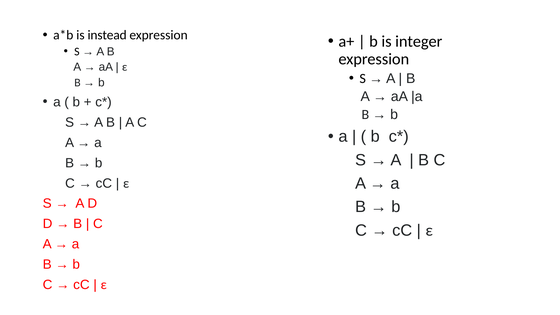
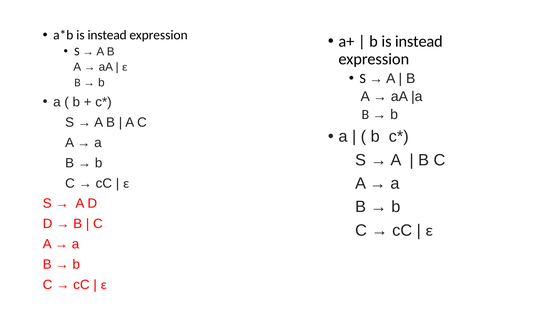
b is integer: integer -> instead (419, 41)
